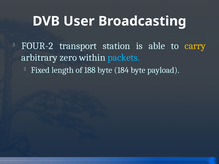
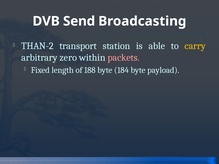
User: User -> Send (79, 21)
FOUR-2: FOUR-2 -> THAN-2 (37, 46)
packets colour: light blue -> pink (124, 58)
